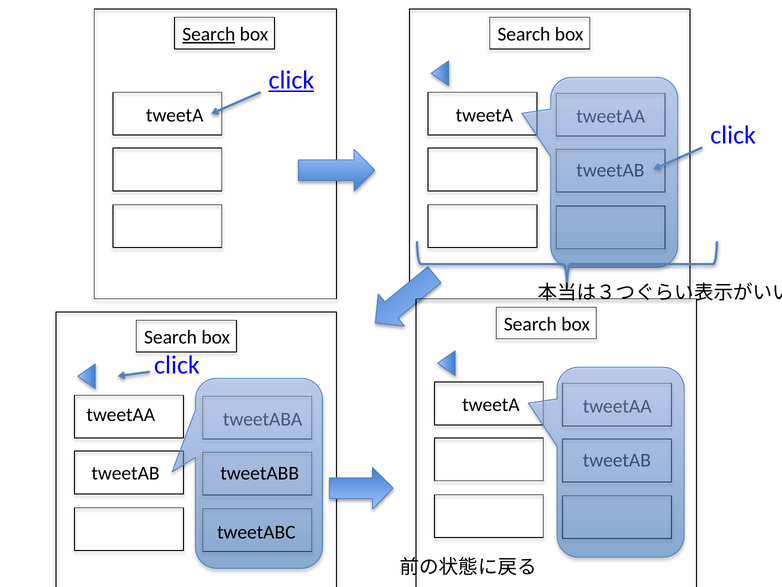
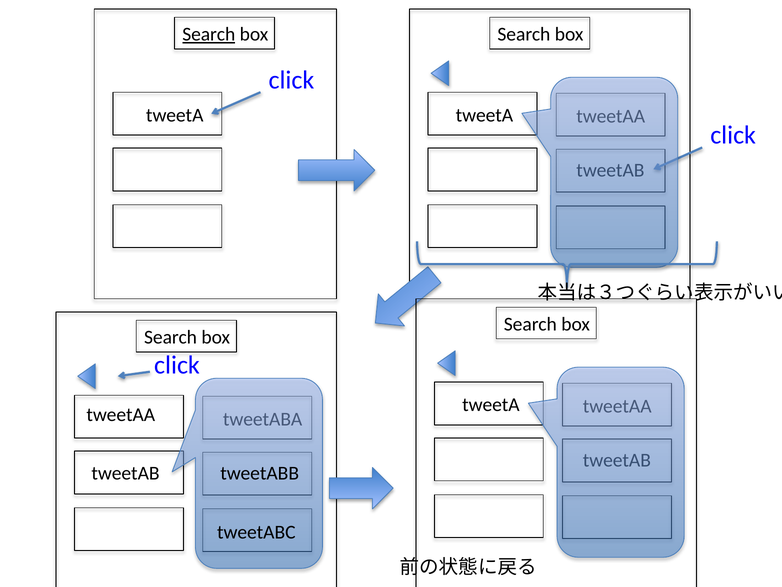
click underline: present -> none (291, 80)
